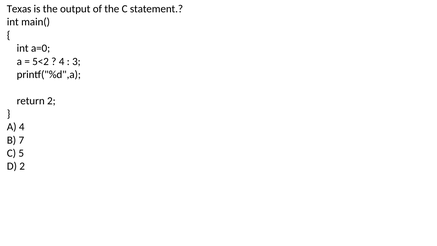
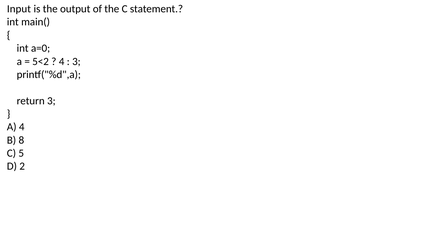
Texas: Texas -> Input (19, 9)
return 2: 2 -> 3 (51, 101)
7: 7 -> 8 (21, 140)
